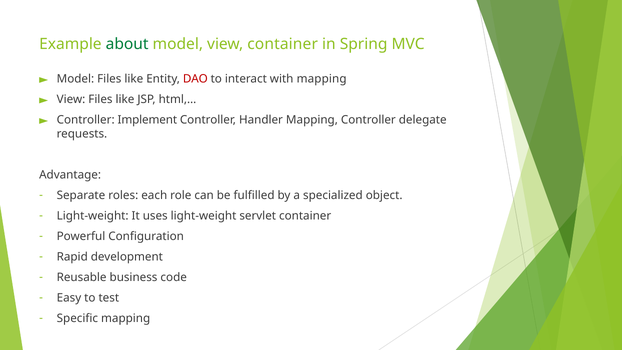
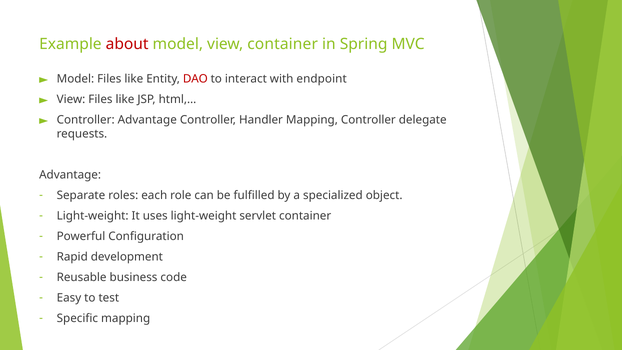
about colour: green -> red (127, 44)
with mapping: mapping -> endpoint (322, 79)
Controller Implement: Implement -> Advantage (147, 120)
